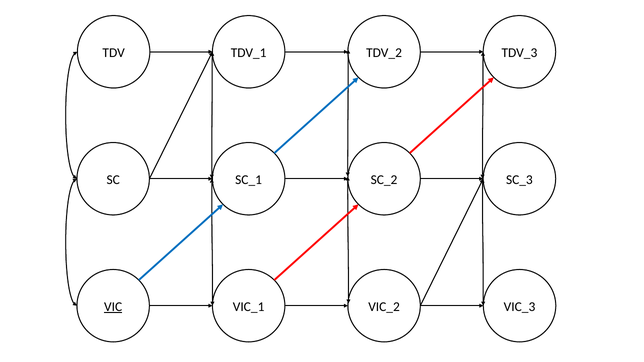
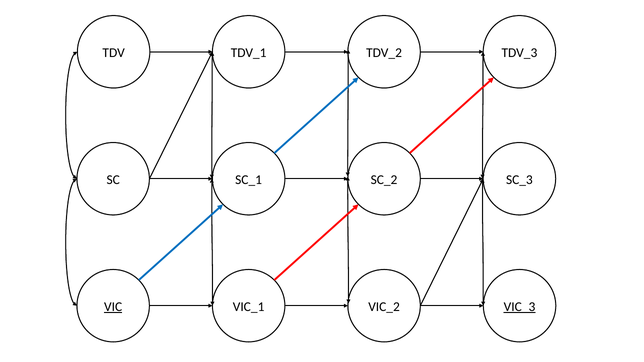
VIC_3 underline: none -> present (520, 307)
